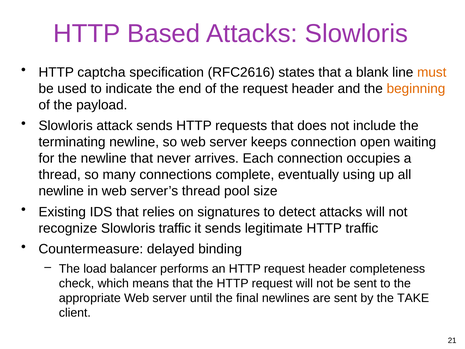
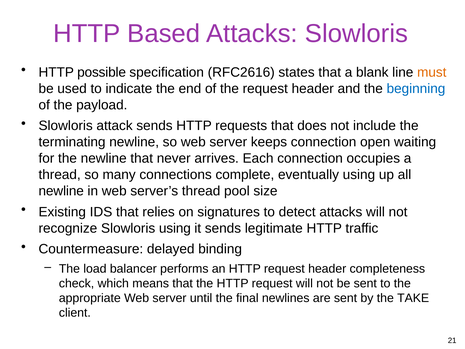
captcha: captcha -> possible (102, 72)
beginning colour: orange -> blue (416, 89)
Slowloris traffic: traffic -> using (175, 228)
